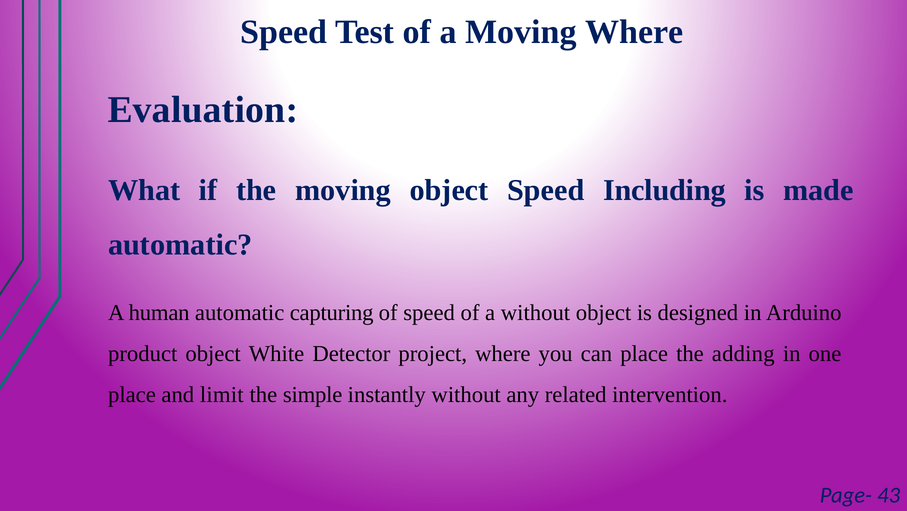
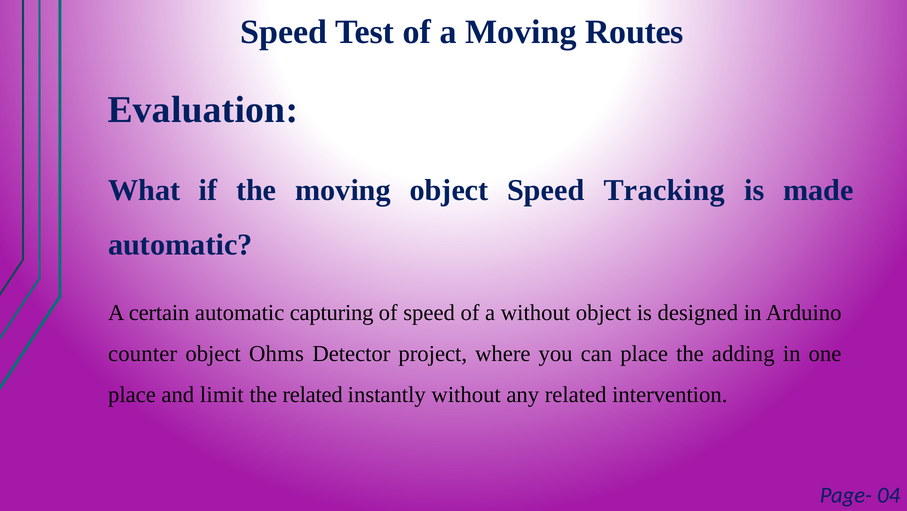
Moving Where: Where -> Routes (634, 32)
Including: Including -> Tracking (664, 190)
human: human -> certain (159, 312)
product: product -> counter (143, 353)
White: White -> Ohms (276, 353)
the simple: simple -> related (313, 394)
43: 43 -> 04 (889, 494)
